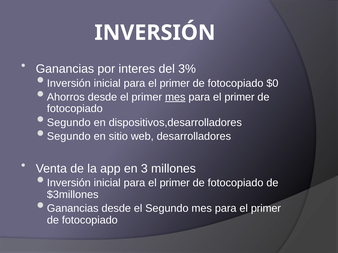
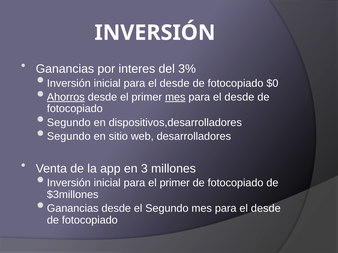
primer: primer -> desde (175, 83)
Ahorros underline: none -> present (66, 97)
primer: primer -> desde (239, 97)
primer: primer -> desde (266, 209)
